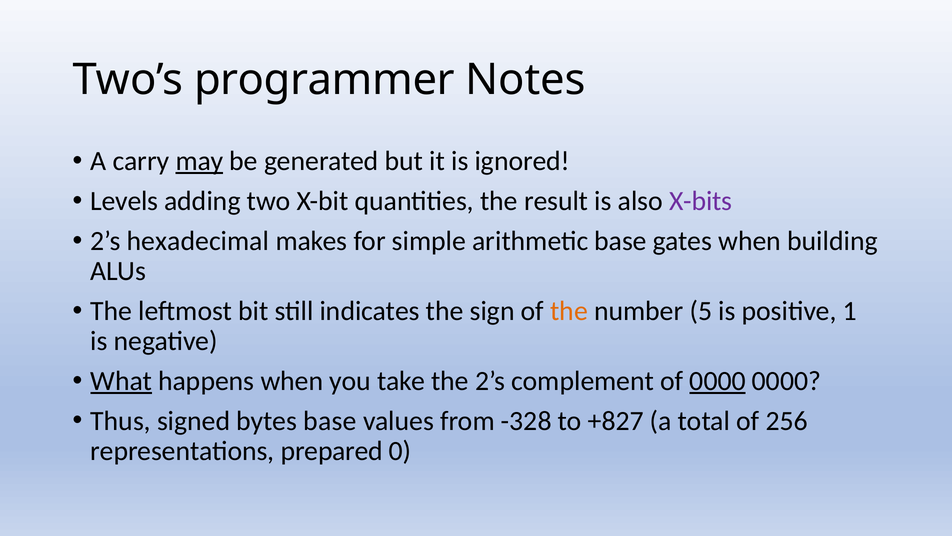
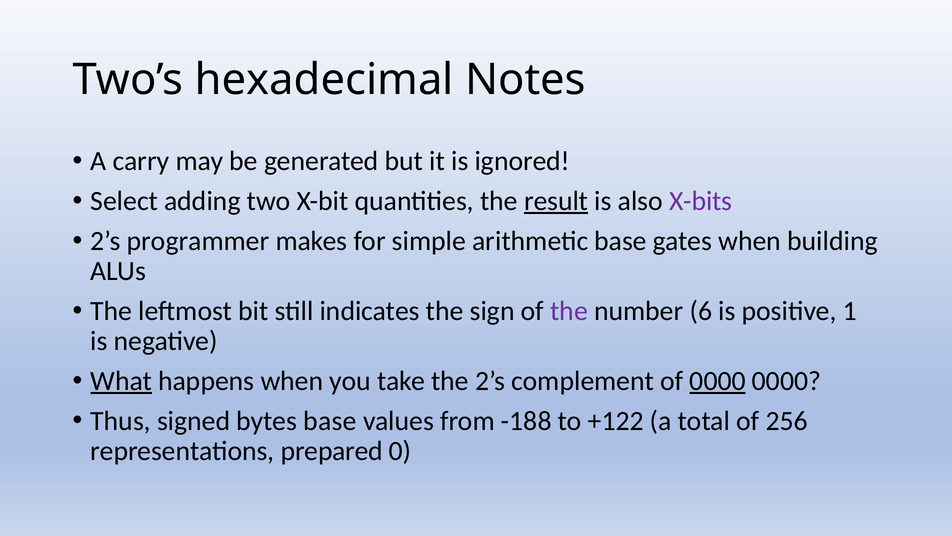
programmer: programmer -> hexadecimal (324, 80)
may underline: present -> none (200, 161)
Levels: Levels -> Select (124, 201)
result underline: none -> present (556, 201)
hexadecimal: hexadecimal -> programmer (198, 241)
the colour: orange -> purple (569, 311)
5: 5 -> 6 (701, 311)
-328: -328 -> -188 (526, 421)
+827: +827 -> +122 (616, 421)
